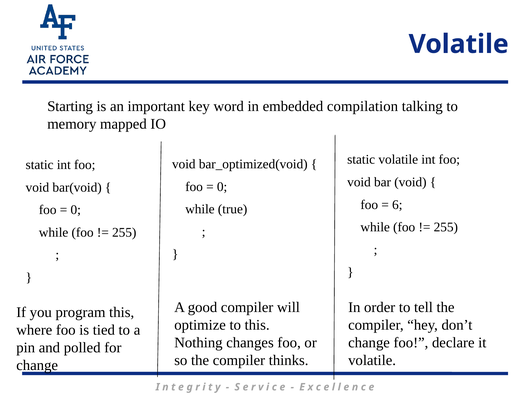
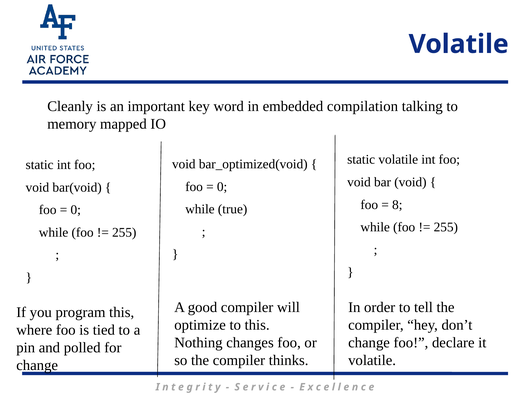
Starting: Starting -> Cleanly (70, 106)
6: 6 -> 8 (397, 205)
